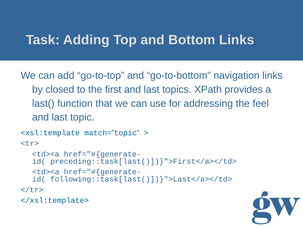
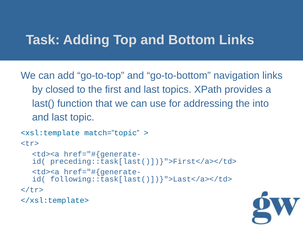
feel: feel -> into (261, 104)
